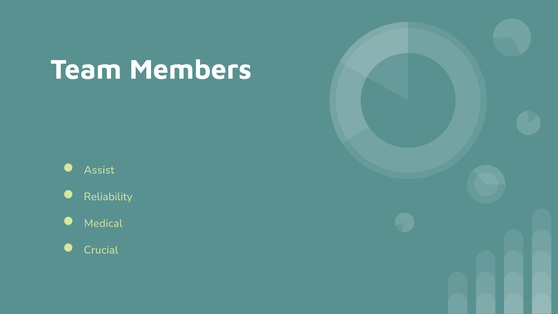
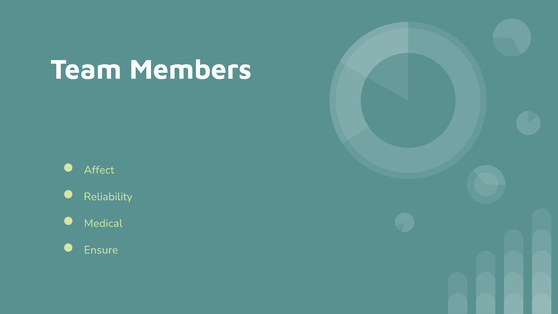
Assist: Assist -> Affect (99, 170)
Crucial: Crucial -> Ensure (101, 250)
